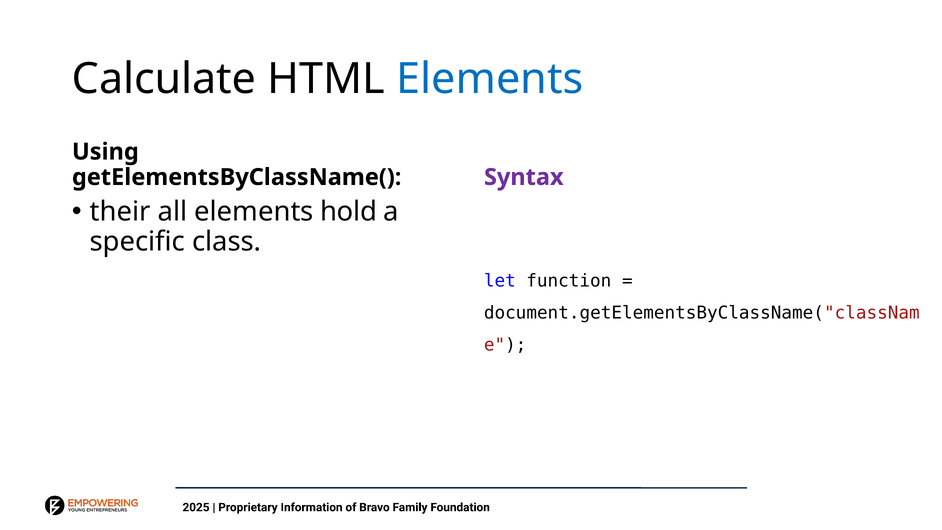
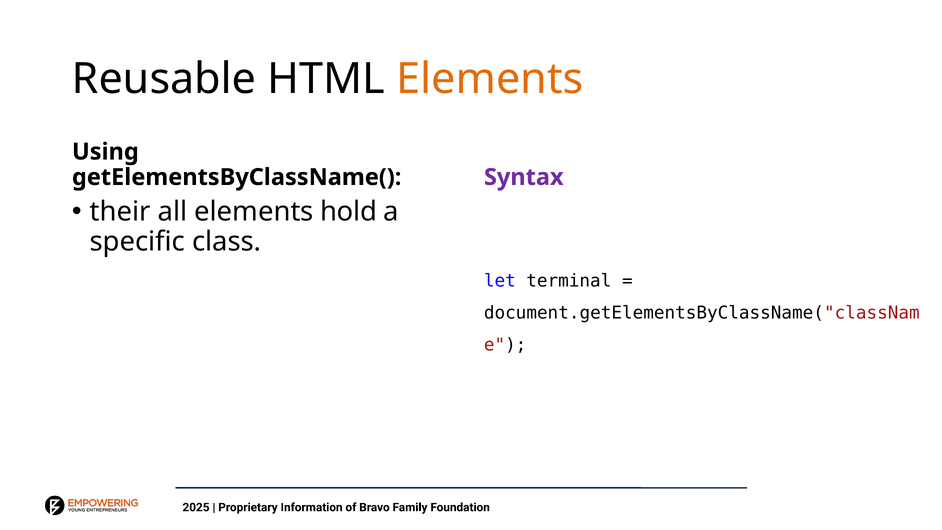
Calculate: Calculate -> Reusable (164, 79)
Elements colour: blue -> orange (490, 79)
function: function -> terminal (569, 281)
